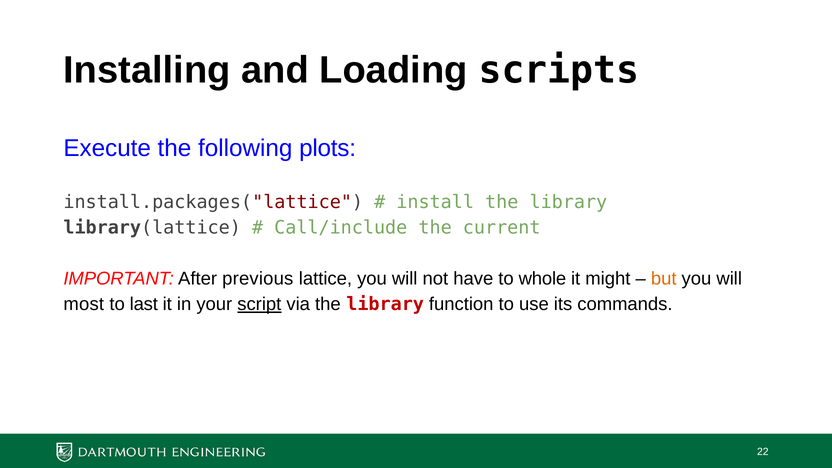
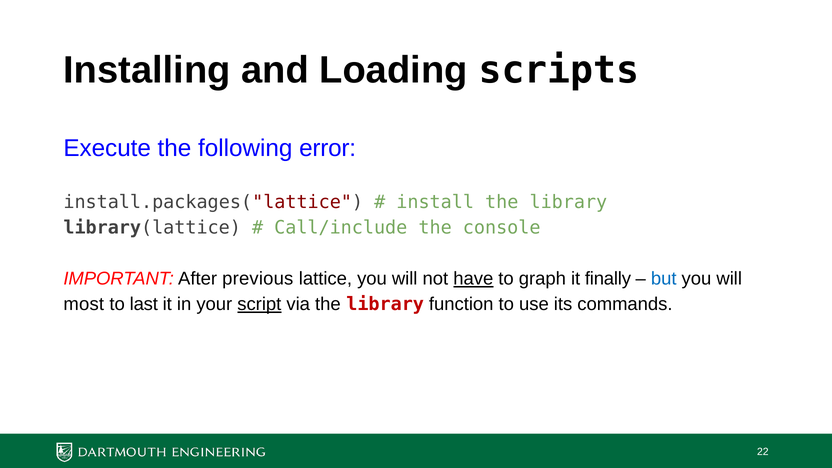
plots: plots -> error (328, 148)
current: current -> console (502, 228)
have underline: none -> present (473, 279)
whole: whole -> graph (542, 279)
might: might -> finally (608, 279)
but colour: orange -> blue (664, 279)
